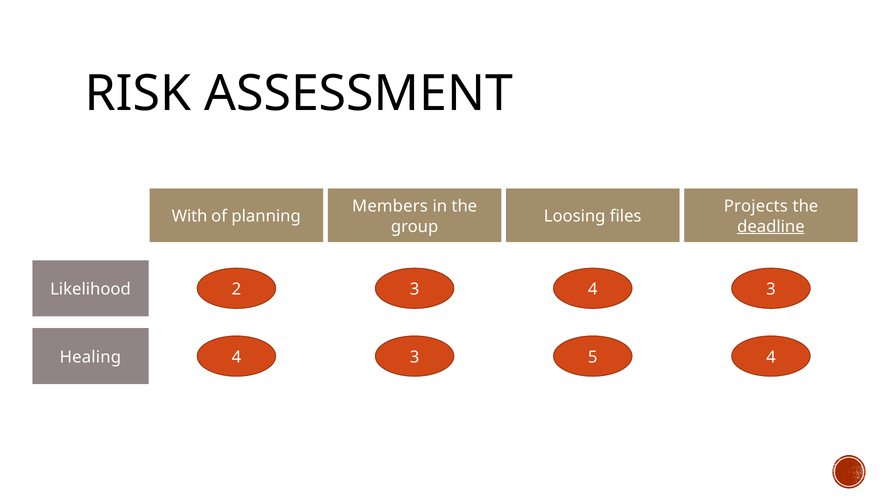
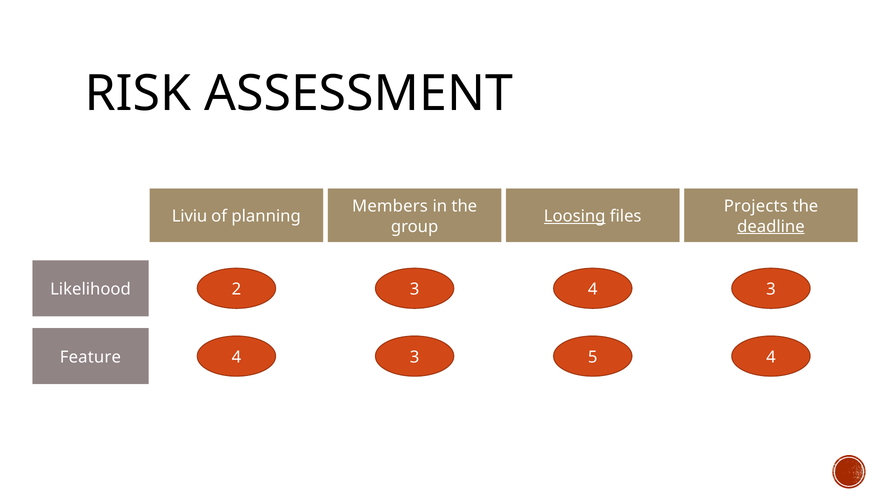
With: With -> Liviu (190, 216)
Loosing underline: none -> present (575, 216)
Healing: Healing -> Feature (90, 357)
